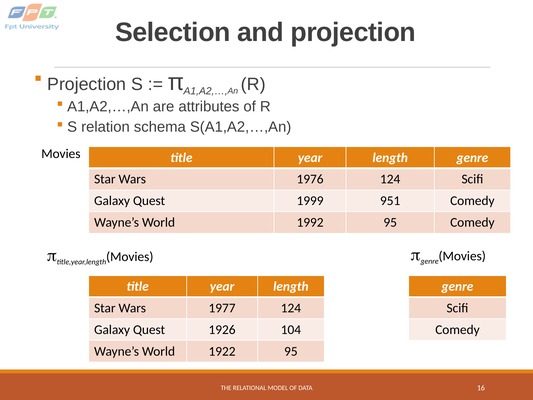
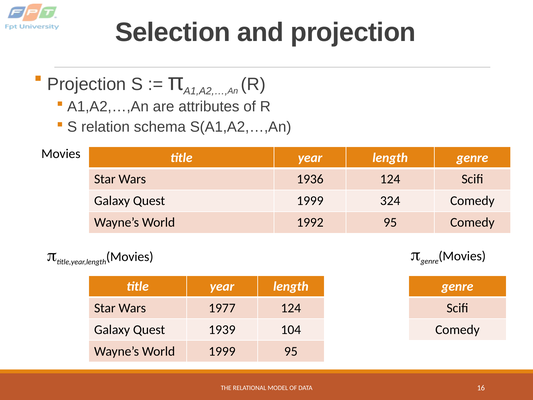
1976: 1976 -> 1936 (310, 179)
951: 951 -> 324 (390, 201)
1926: 1926 -> 1939 (222, 330)
World 1922: 1922 -> 1999 (222, 351)
